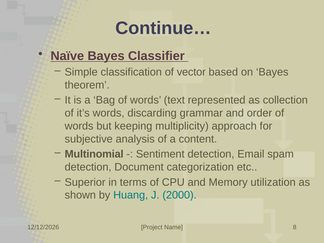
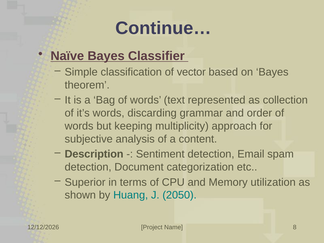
Multinomial: Multinomial -> Description (94, 154)
2000: 2000 -> 2050 (180, 195)
